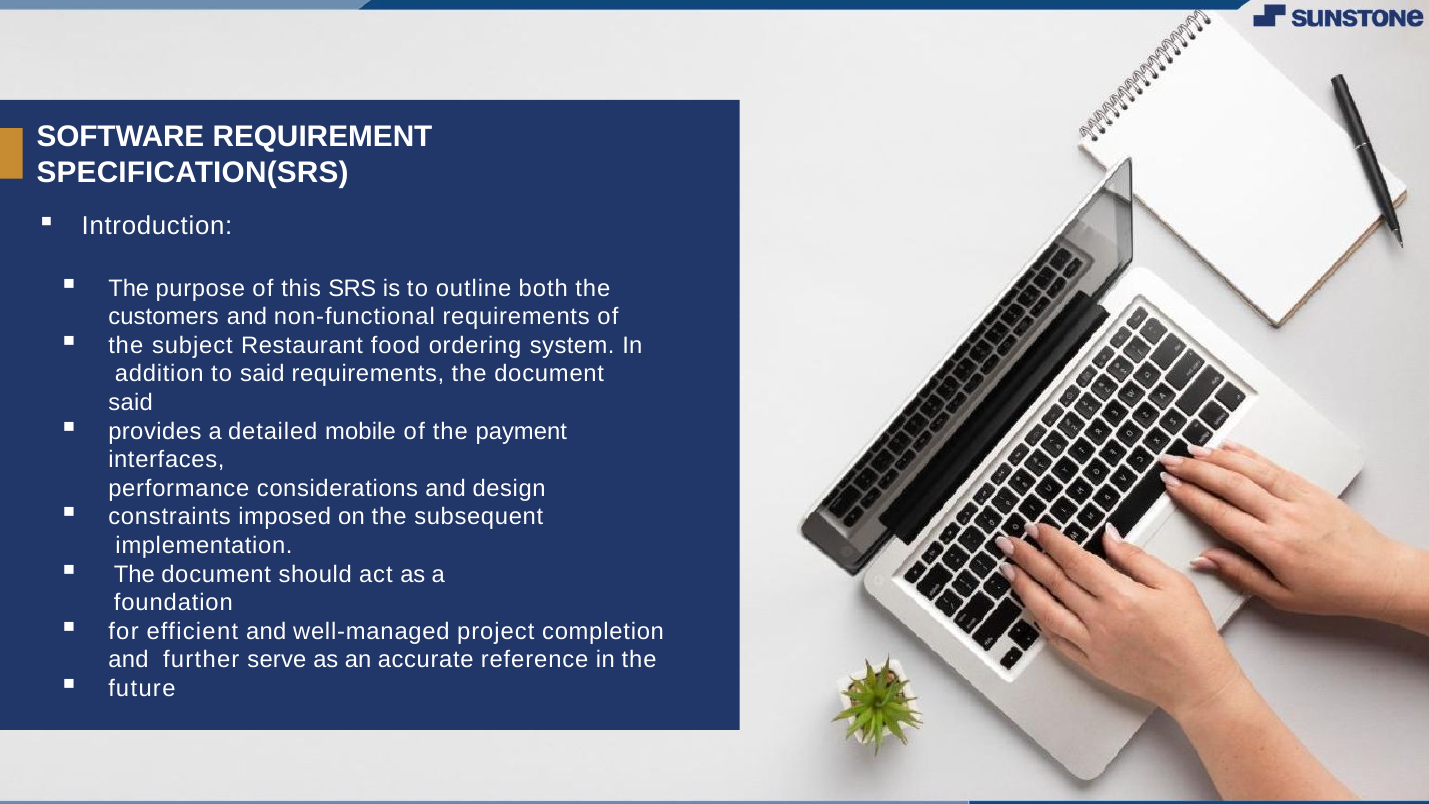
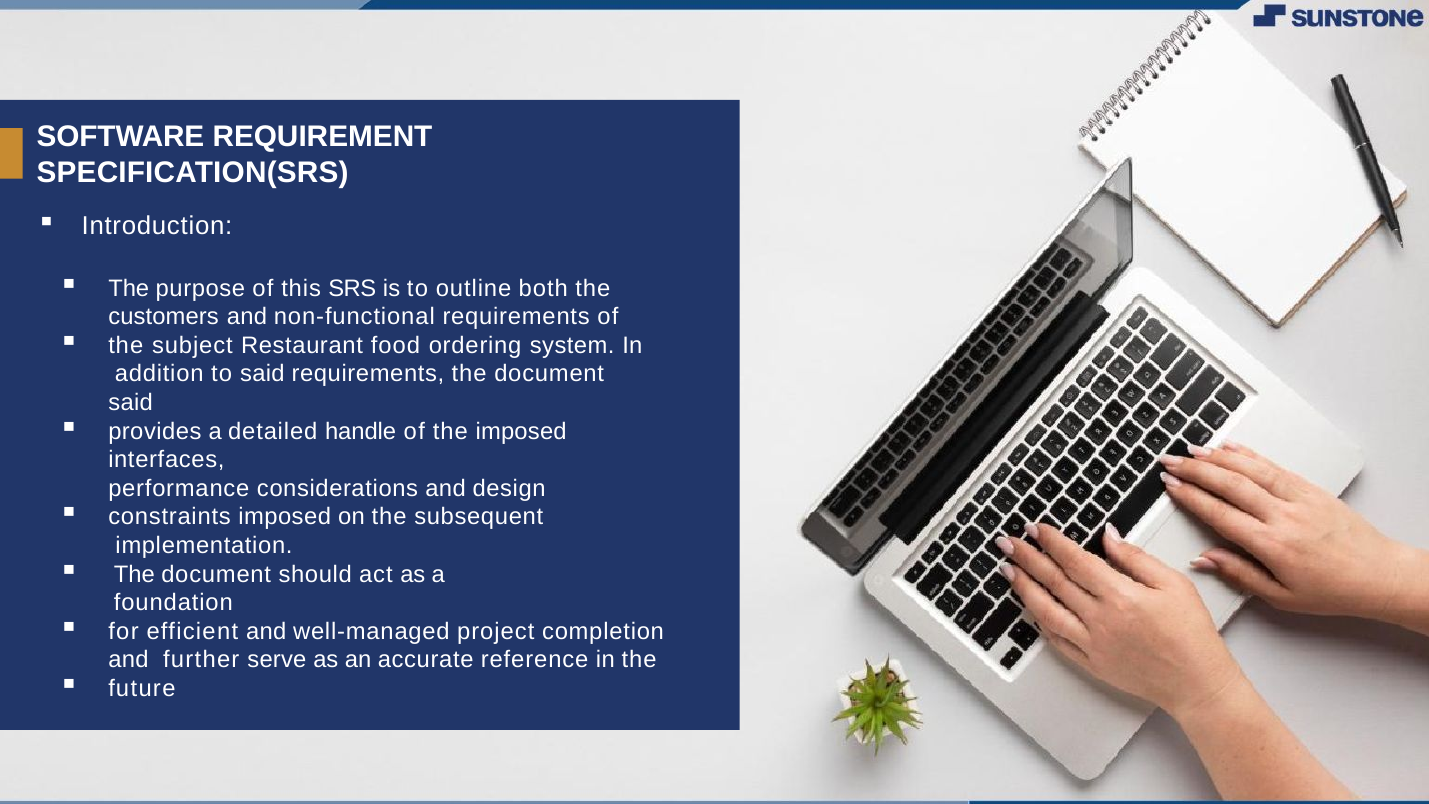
mobile: mobile -> handle (361, 431)
the payment: payment -> imposed (521, 431)
